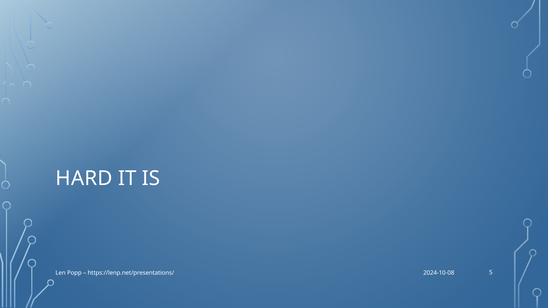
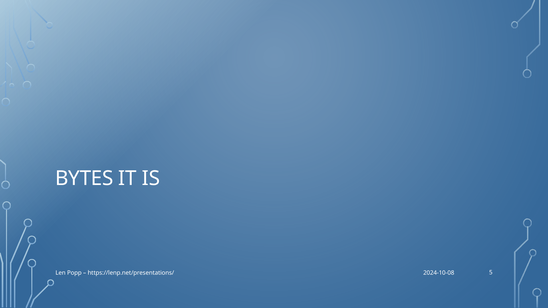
HARD: HARD -> BYTES (84, 179)
